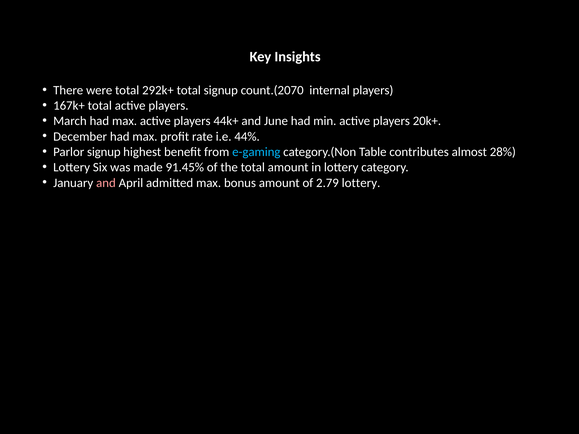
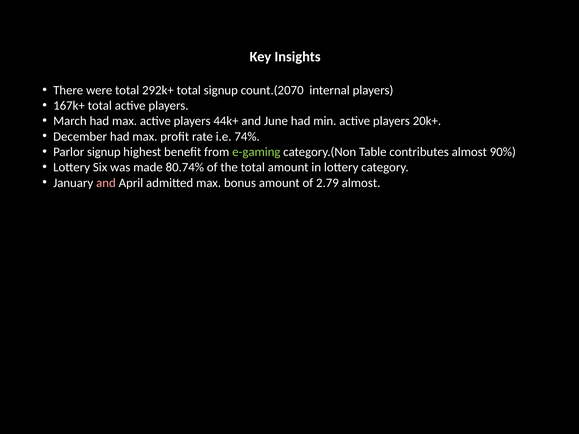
44%: 44% -> 74% (247, 137)
e-gaming colour: light blue -> light green (256, 152)
28%: 28% -> 90% (503, 152)
91.45%: 91.45% -> 80.74% (185, 167)
2.79 lottery: lottery -> almost (361, 183)
